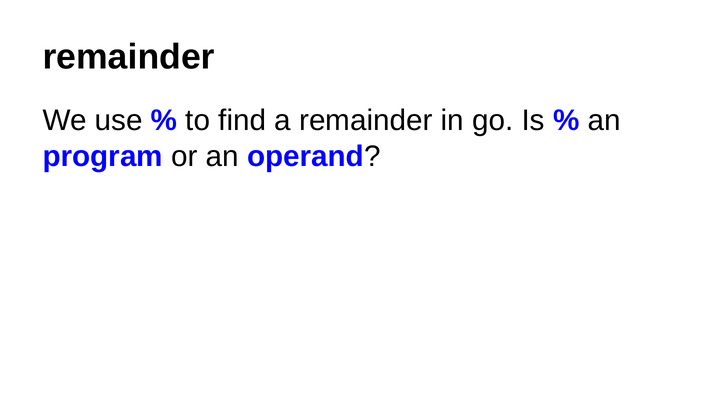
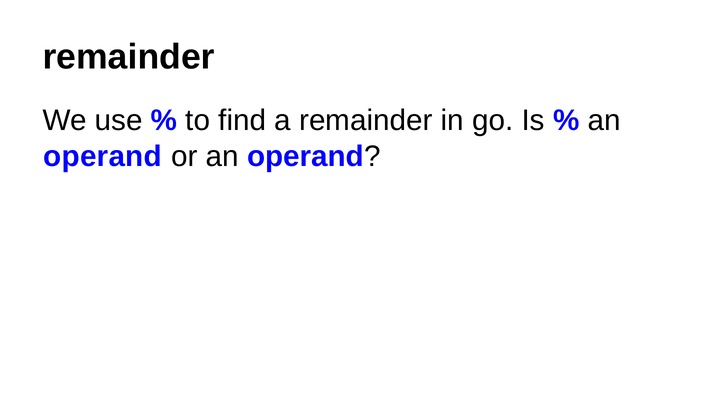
program: program -> operand (103, 156)
